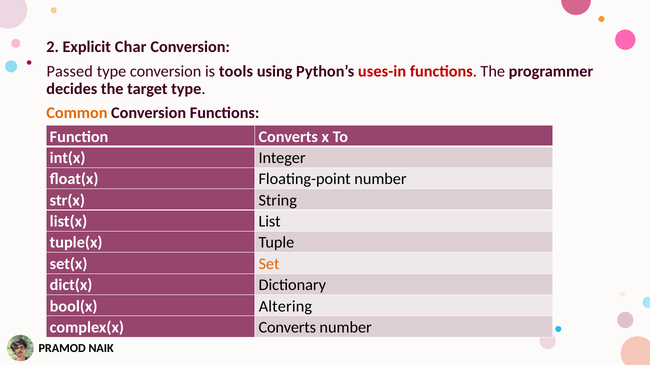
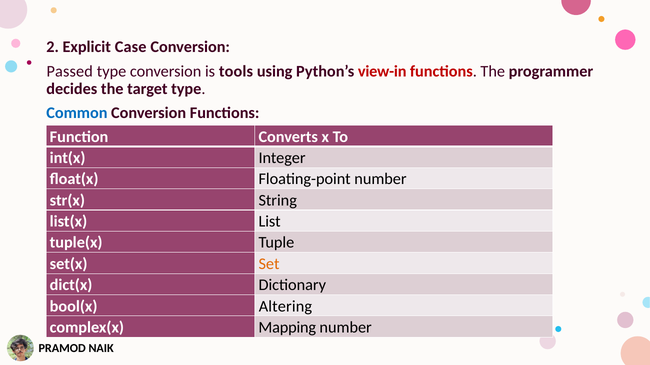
Char: Char -> Case (131, 47)
uses-in: uses-in -> view-in (382, 71)
Common colour: orange -> blue (77, 113)
complex(x Converts: Converts -> Mapping (287, 328)
